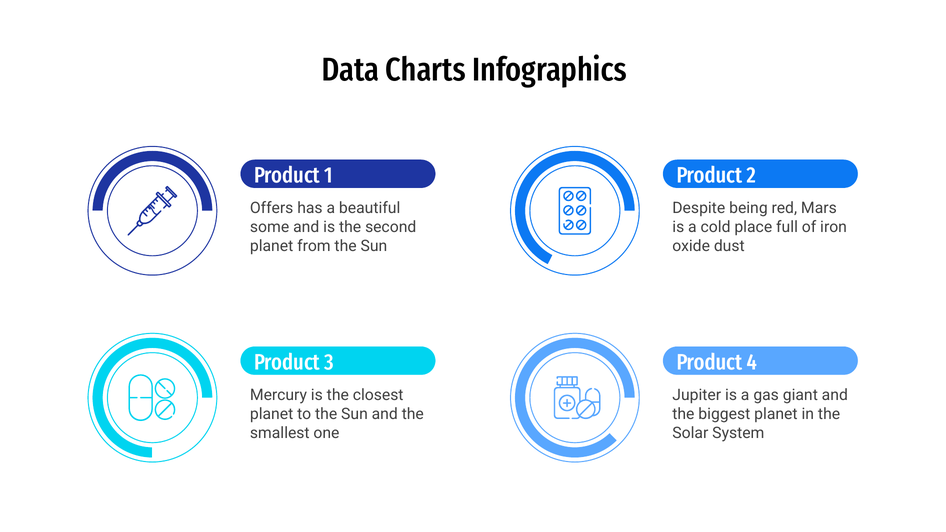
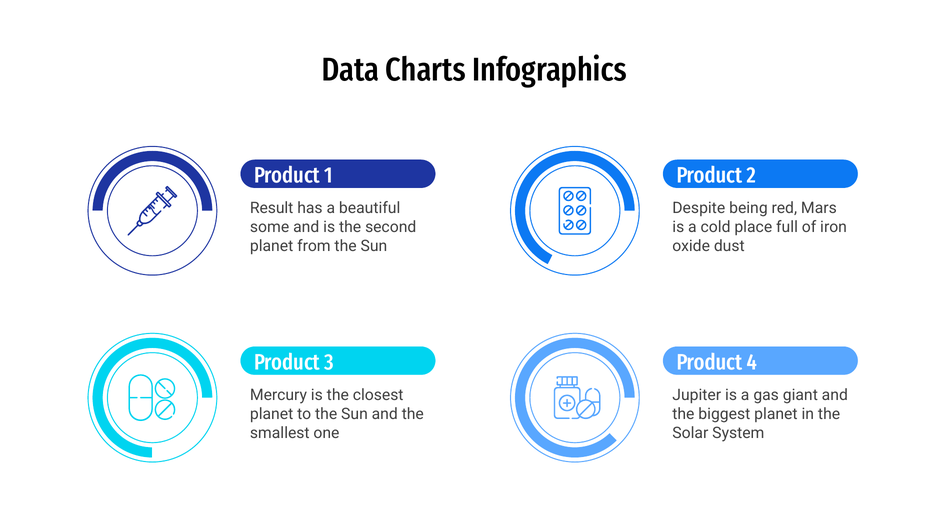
Offers: Offers -> Result (272, 208)
